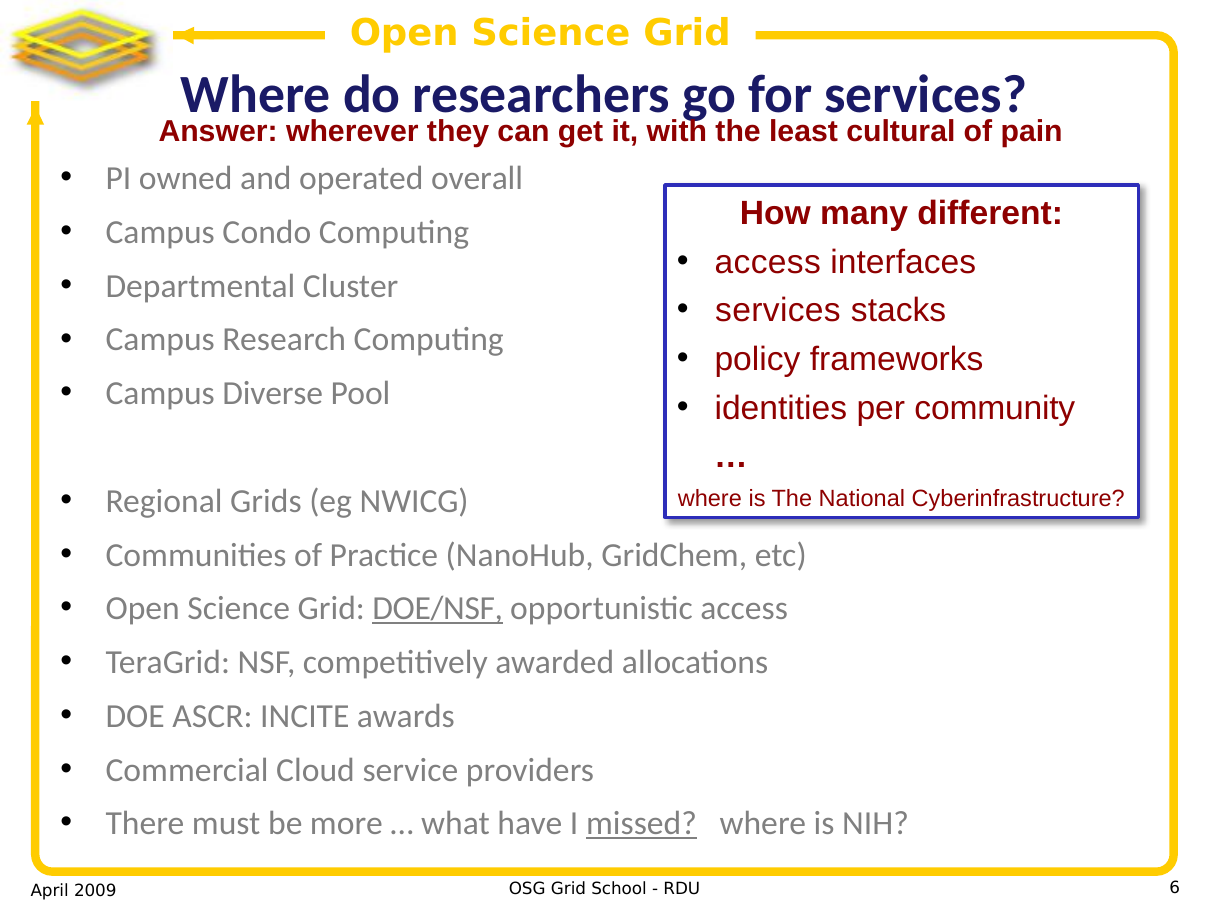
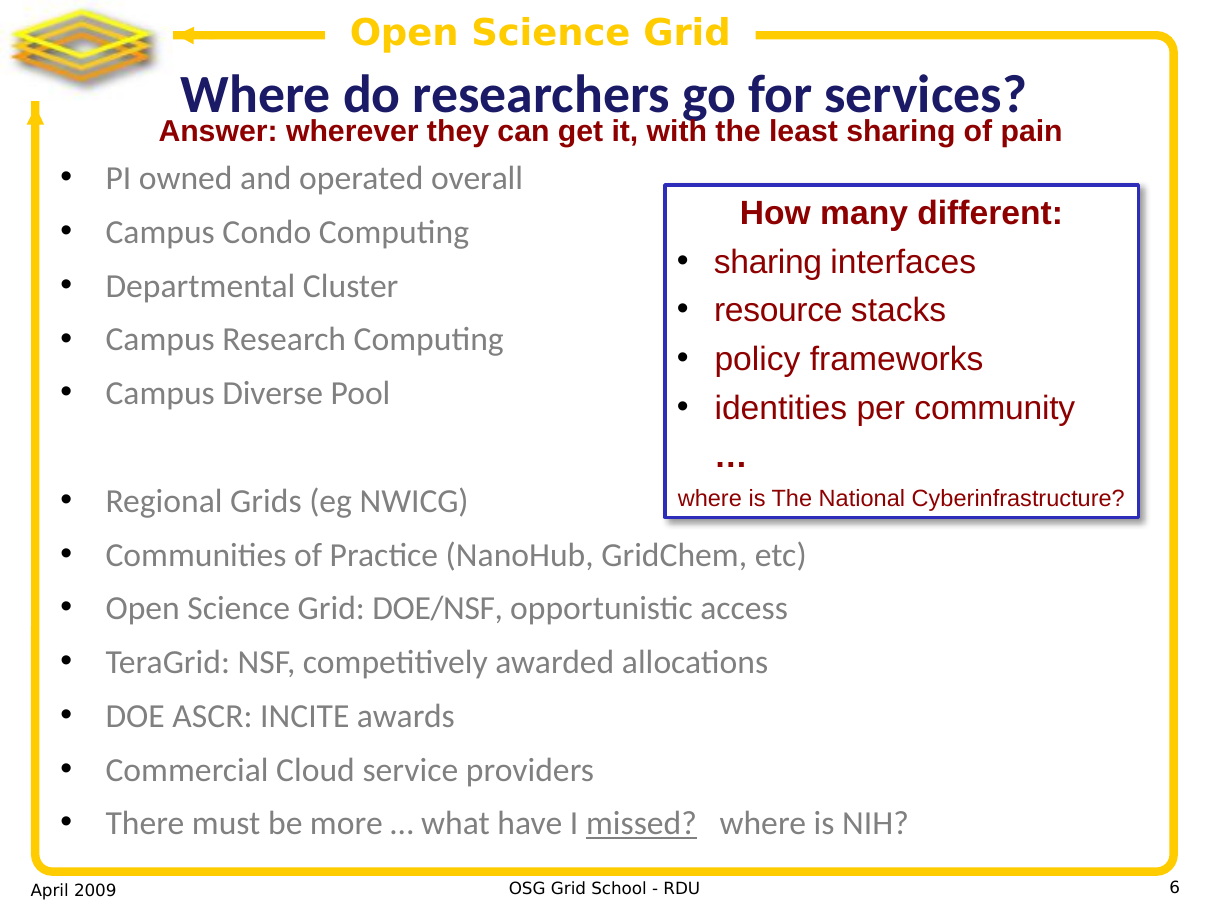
least cultural: cultural -> sharing (901, 131)
access: access -> sharing (768, 262)
services: services -> resource (778, 311)
DOE/NSF underline: present -> none (438, 608)
